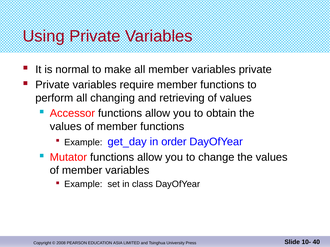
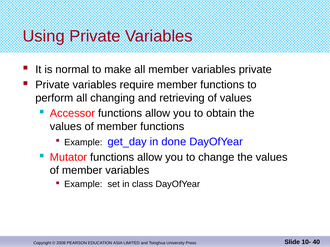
order: order -> done (174, 142)
